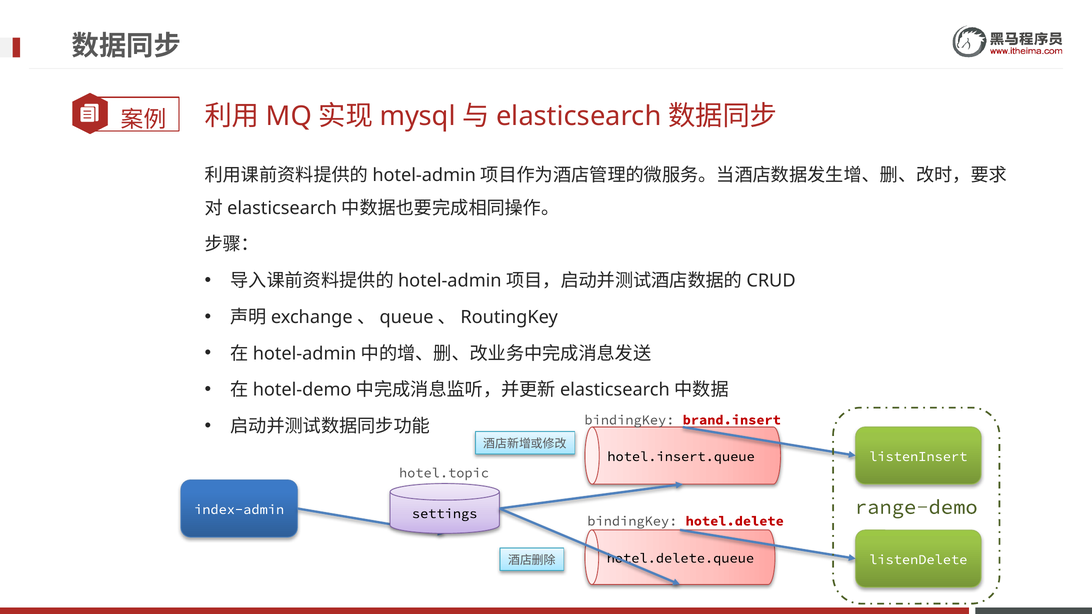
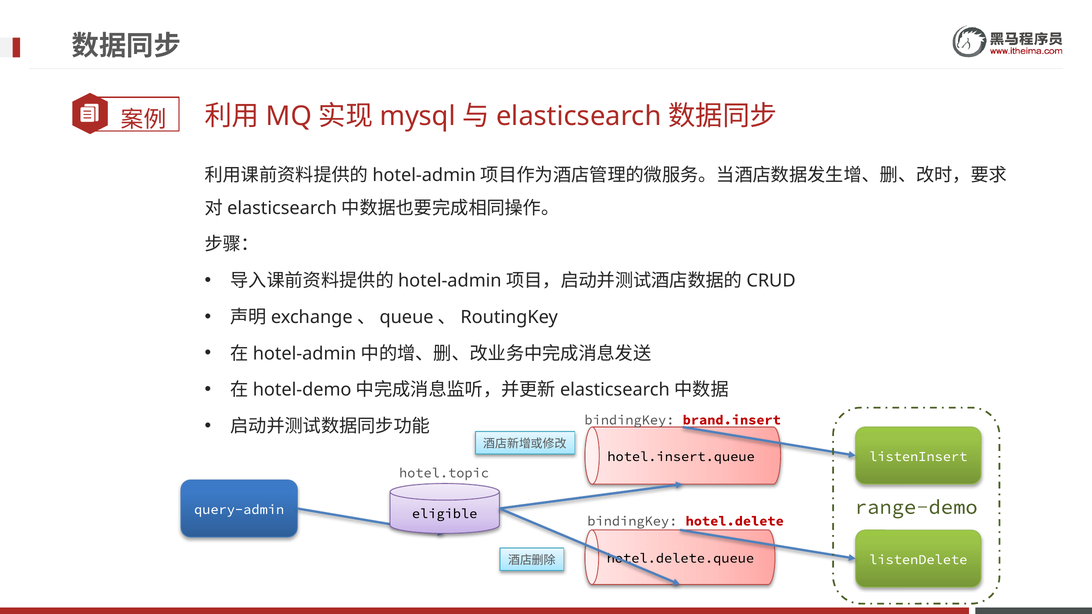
index-admin: index-admin -> query-admin (239, 510)
settings: settings -> eligible (445, 514)
